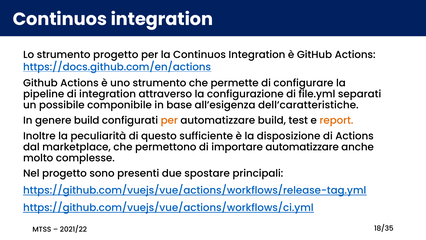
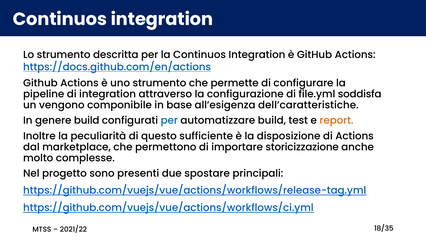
strumento progetto: progetto -> descritta (116, 55)
separati: separati -> soddisfa (360, 94)
possibile: possibile -> vengono (62, 105)
per colour: orange -> blue (169, 120)
importare automatizzare: automatizzare -> storicizzazione (302, 147)
